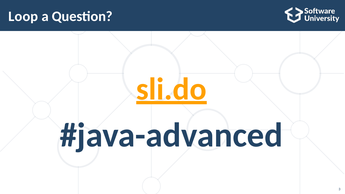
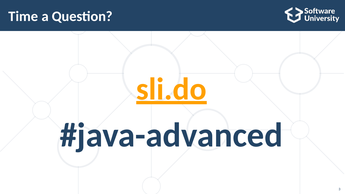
Loop: Loop -> Time (23, 16)
